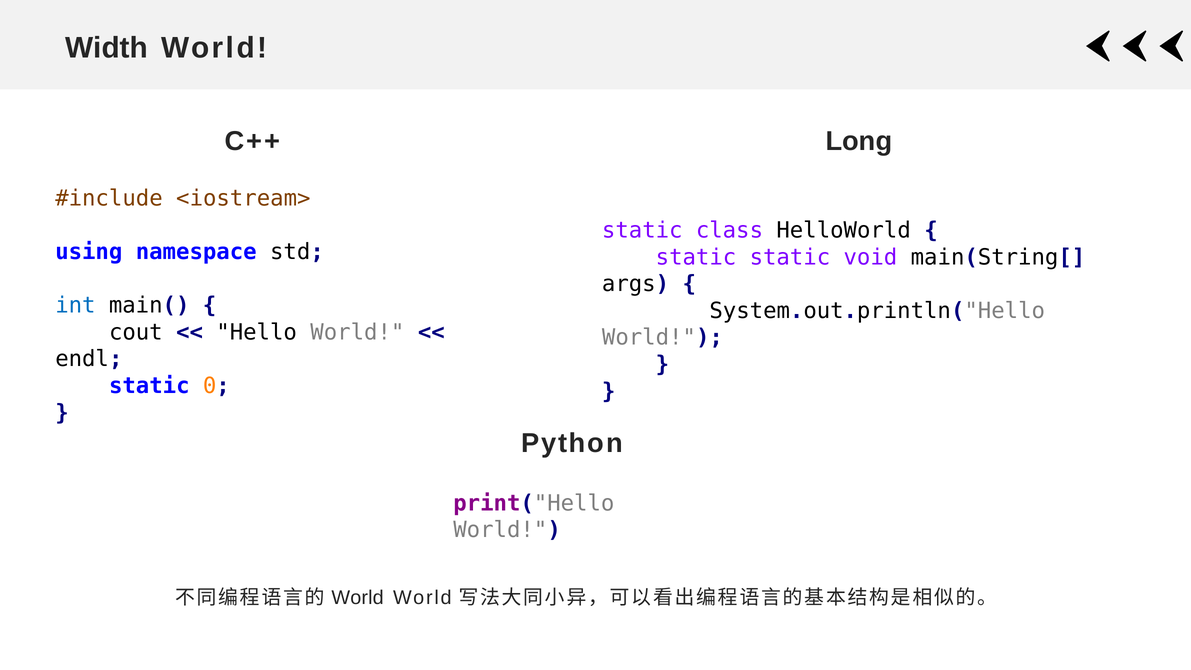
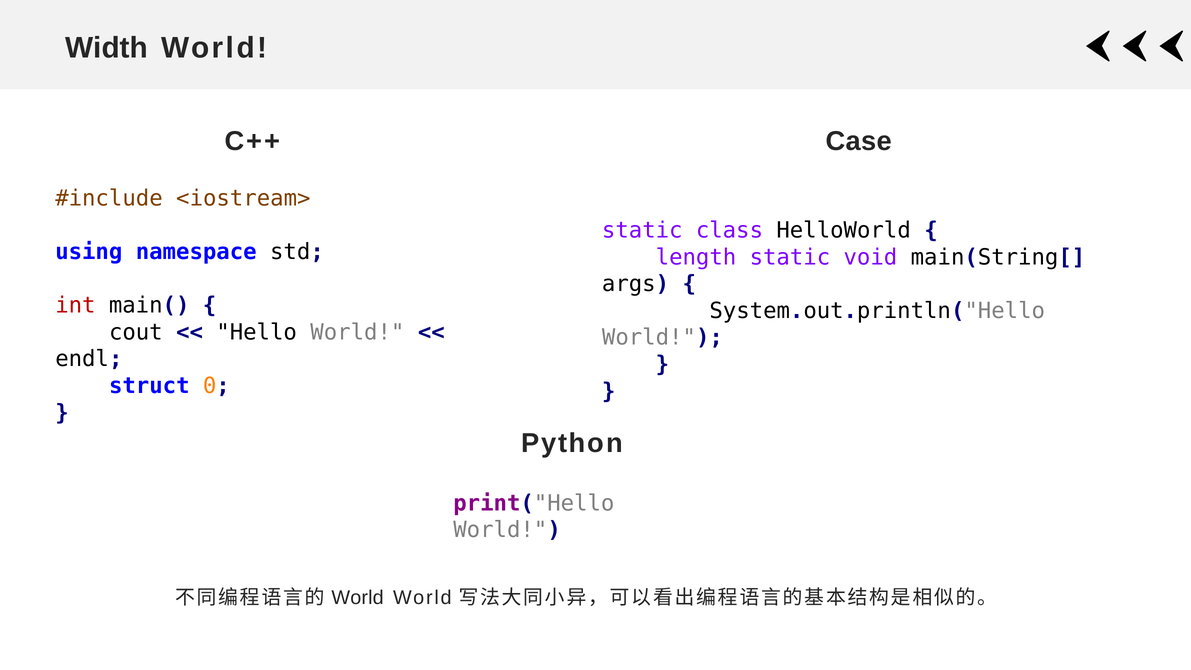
Long: Long -> Case (859, 141)
static: static -> length (696, 257)
int colour: blue -> red (75, 305)
static: static -> struct (149, 386)
